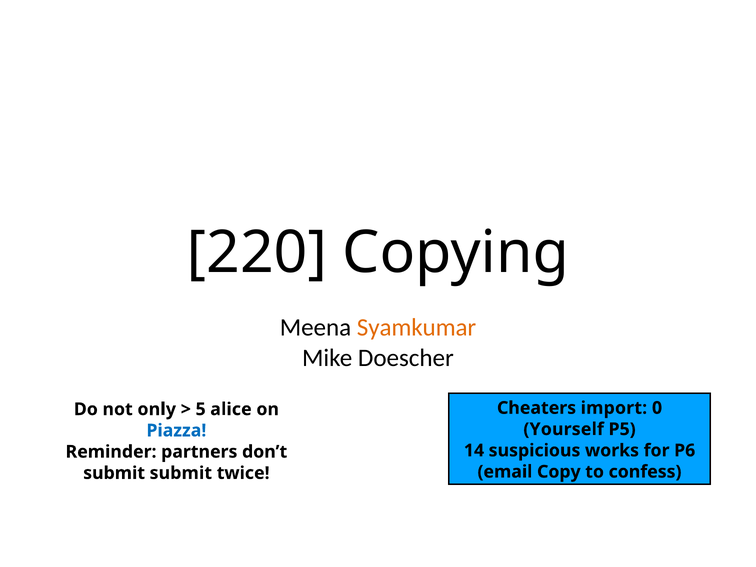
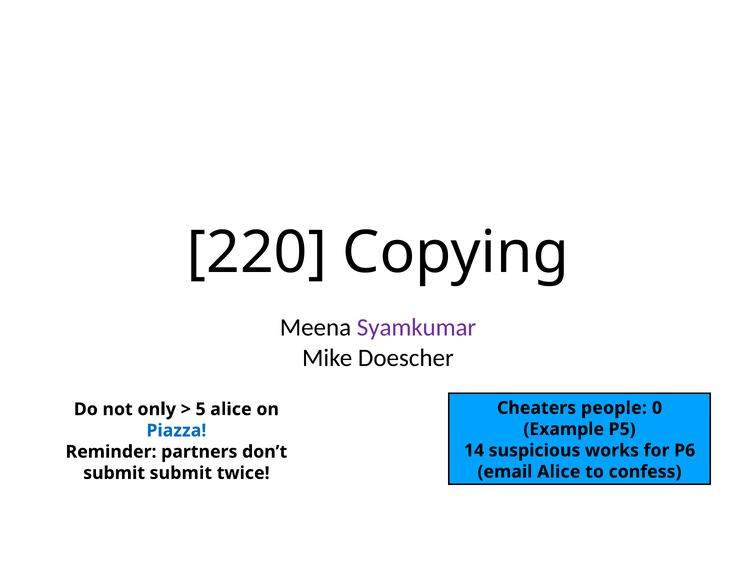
Syamkumar colour: orange -> purple (417, 328)
import: import -> people (614, 408)
Yourself: Yourself -> Example (564, 429)
email Copy: Copy -> Alice (559, 472)
